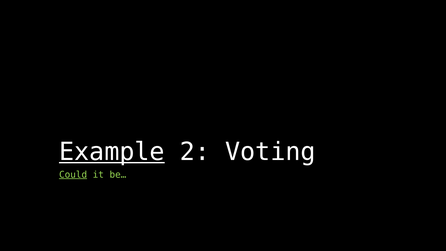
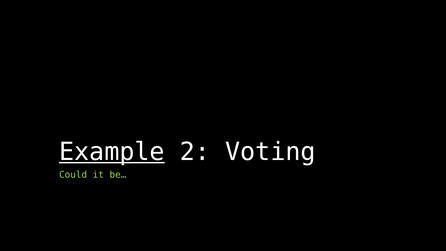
Could underline: present -> none (73, 175)
